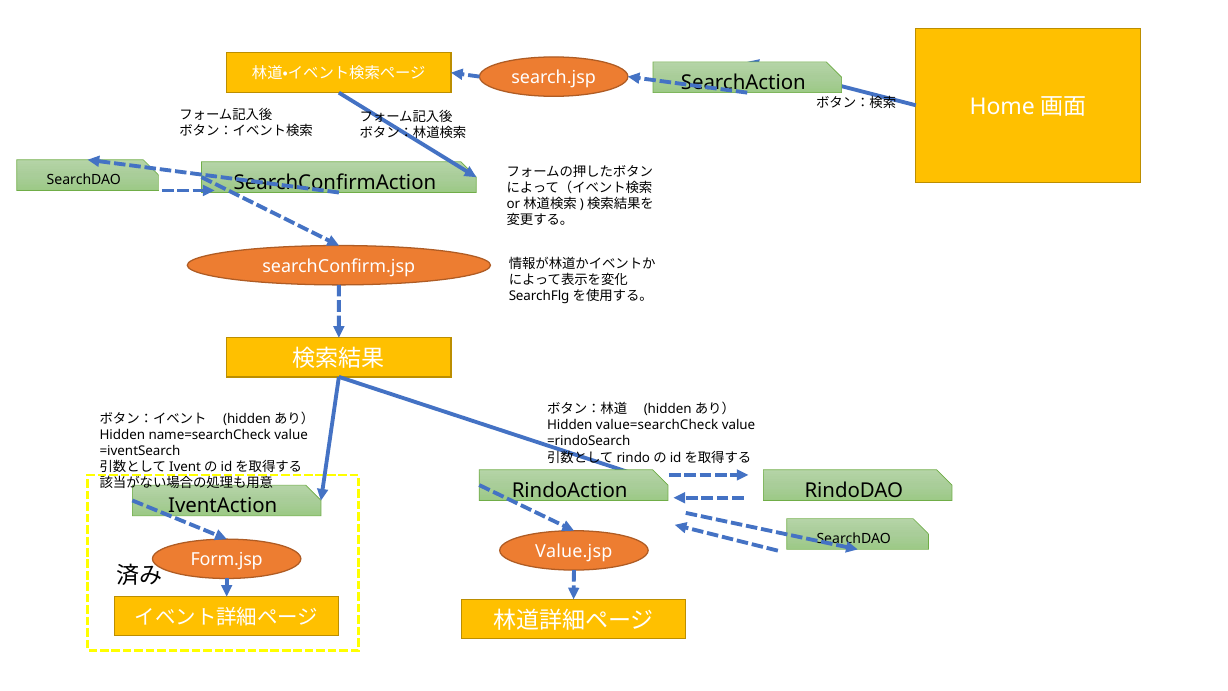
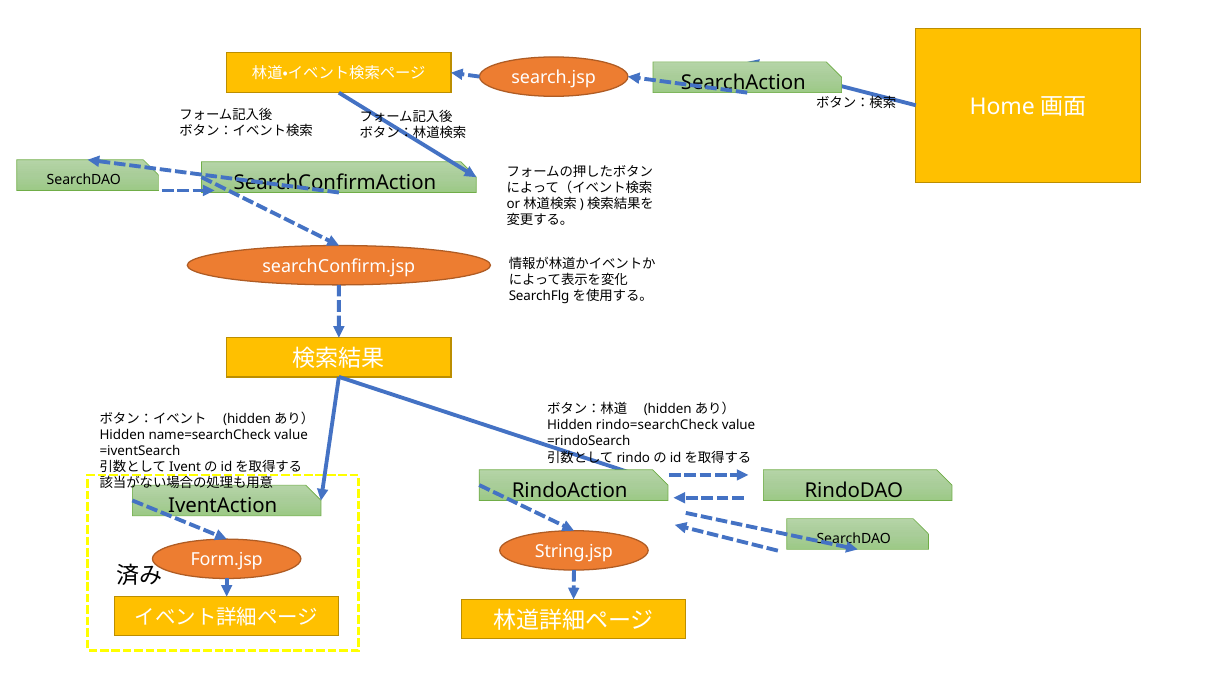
value=searchCheck: value=searchCheck -> rindo=searchCheck (657, 425)
Value.jsp: Value.jsp -> String.jsp (574, 551)
